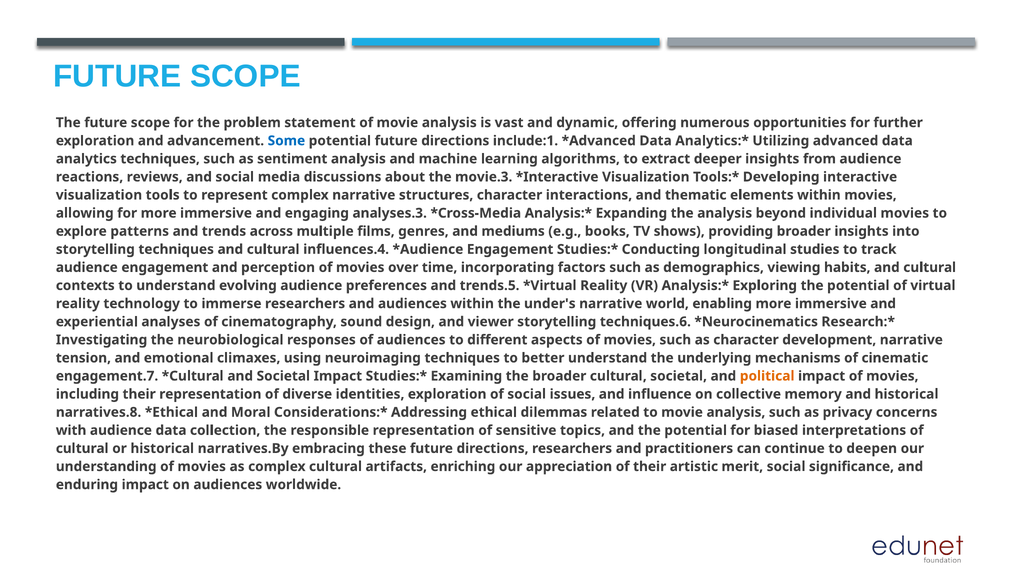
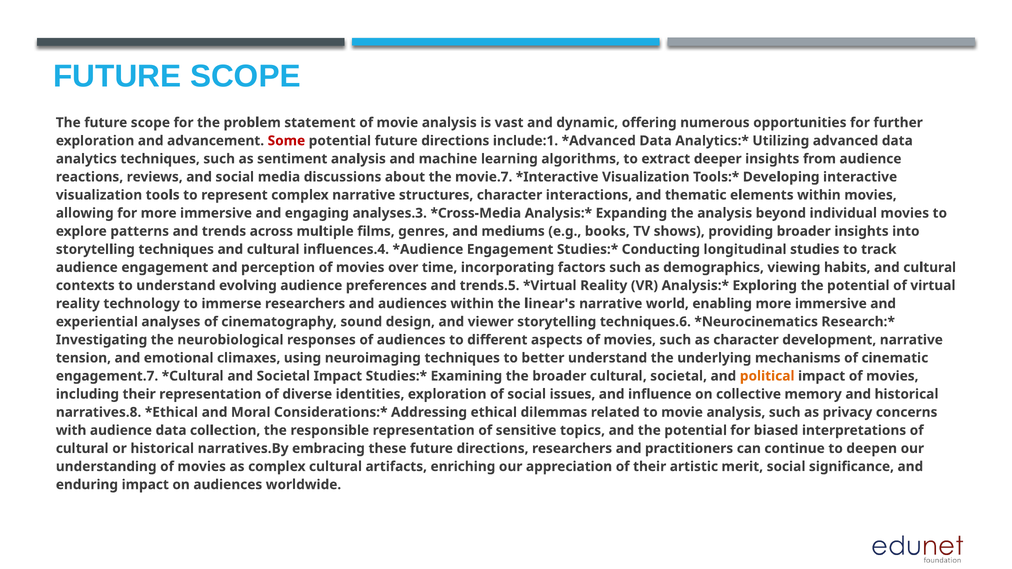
Some colour: blue -> red (286, 141)
movie.3: movie.3 -> movie.7 (484, 177)
under's: under's -> linear's (550, 304)
